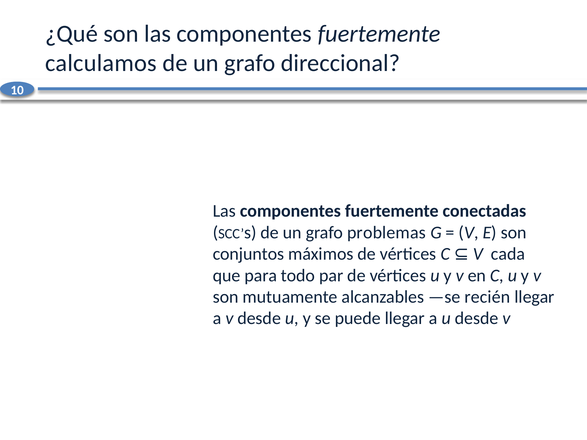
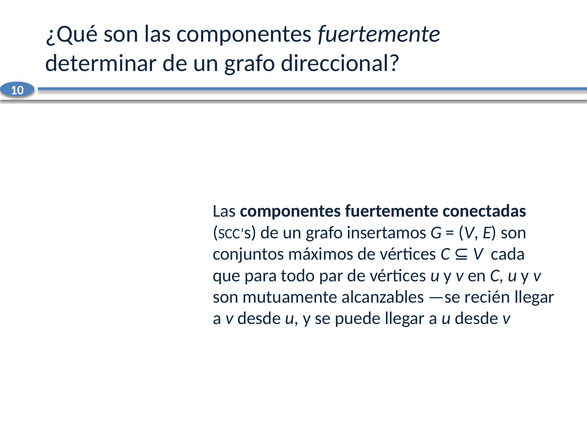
calculamos: calculamos -> determinar (101, 63)
problemas: problemas -> insertamos (387, 233)
